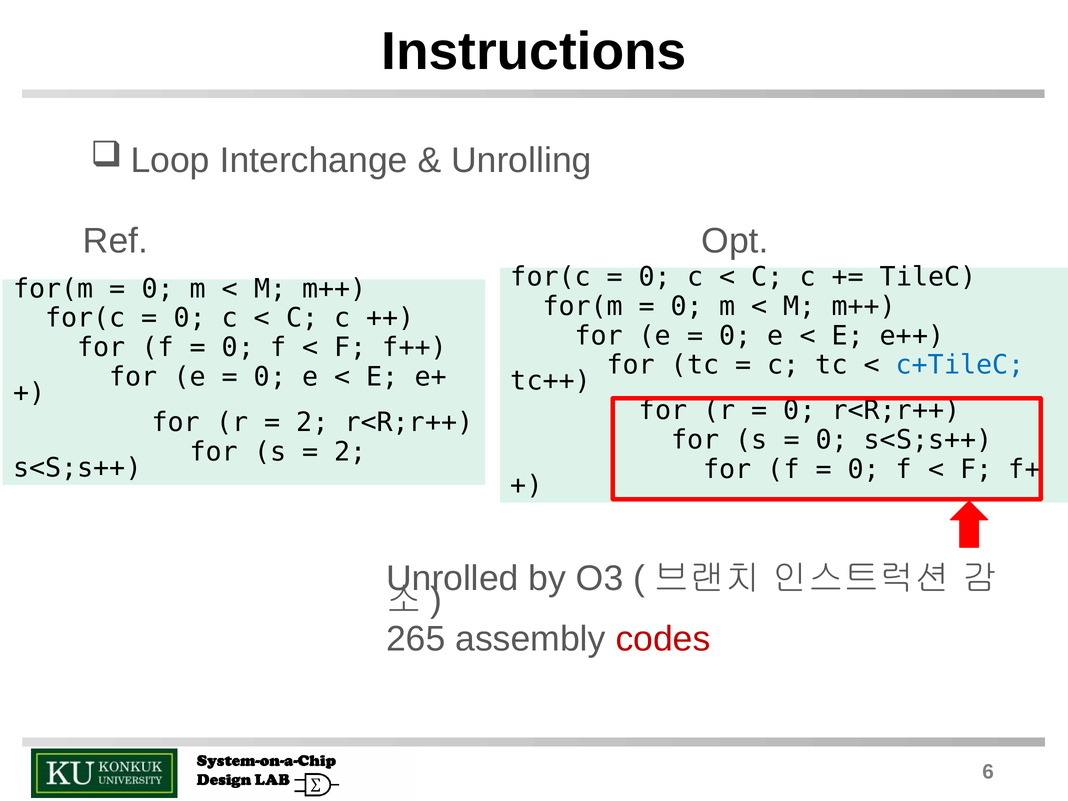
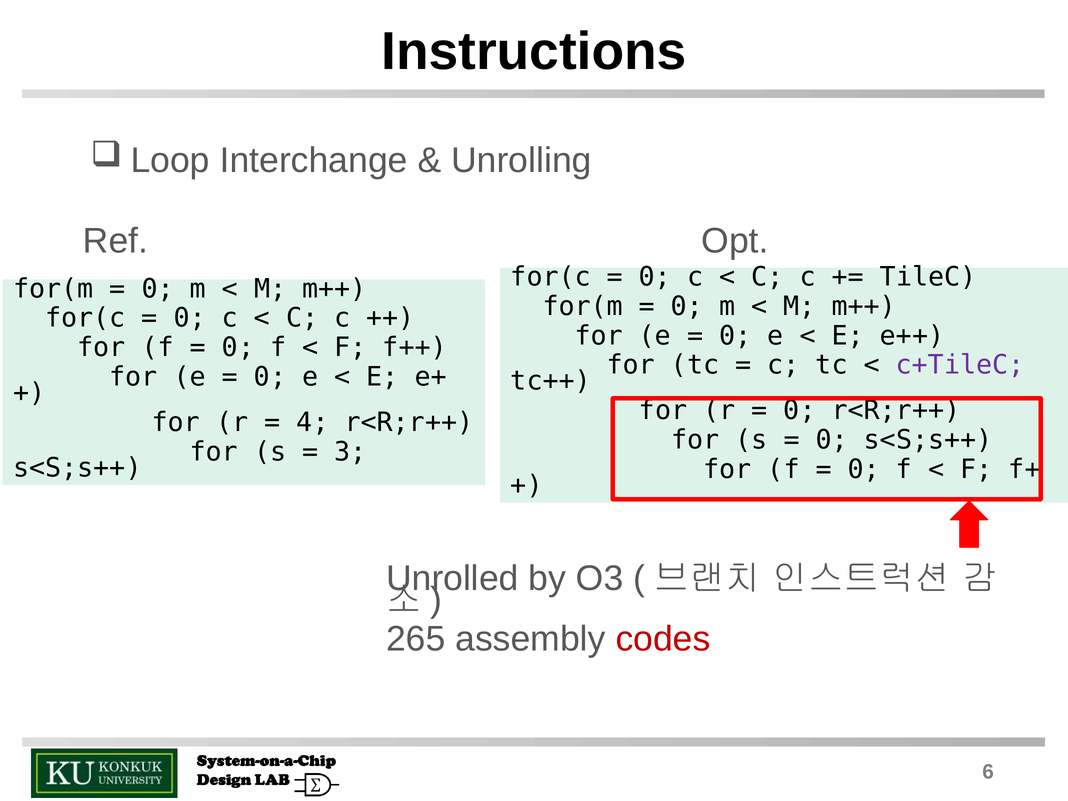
c+TileC colour: blue -> purple (960, 365)
2: 2 -> 4 (313, 422)
2: 2 -> 3 (350, 452)
